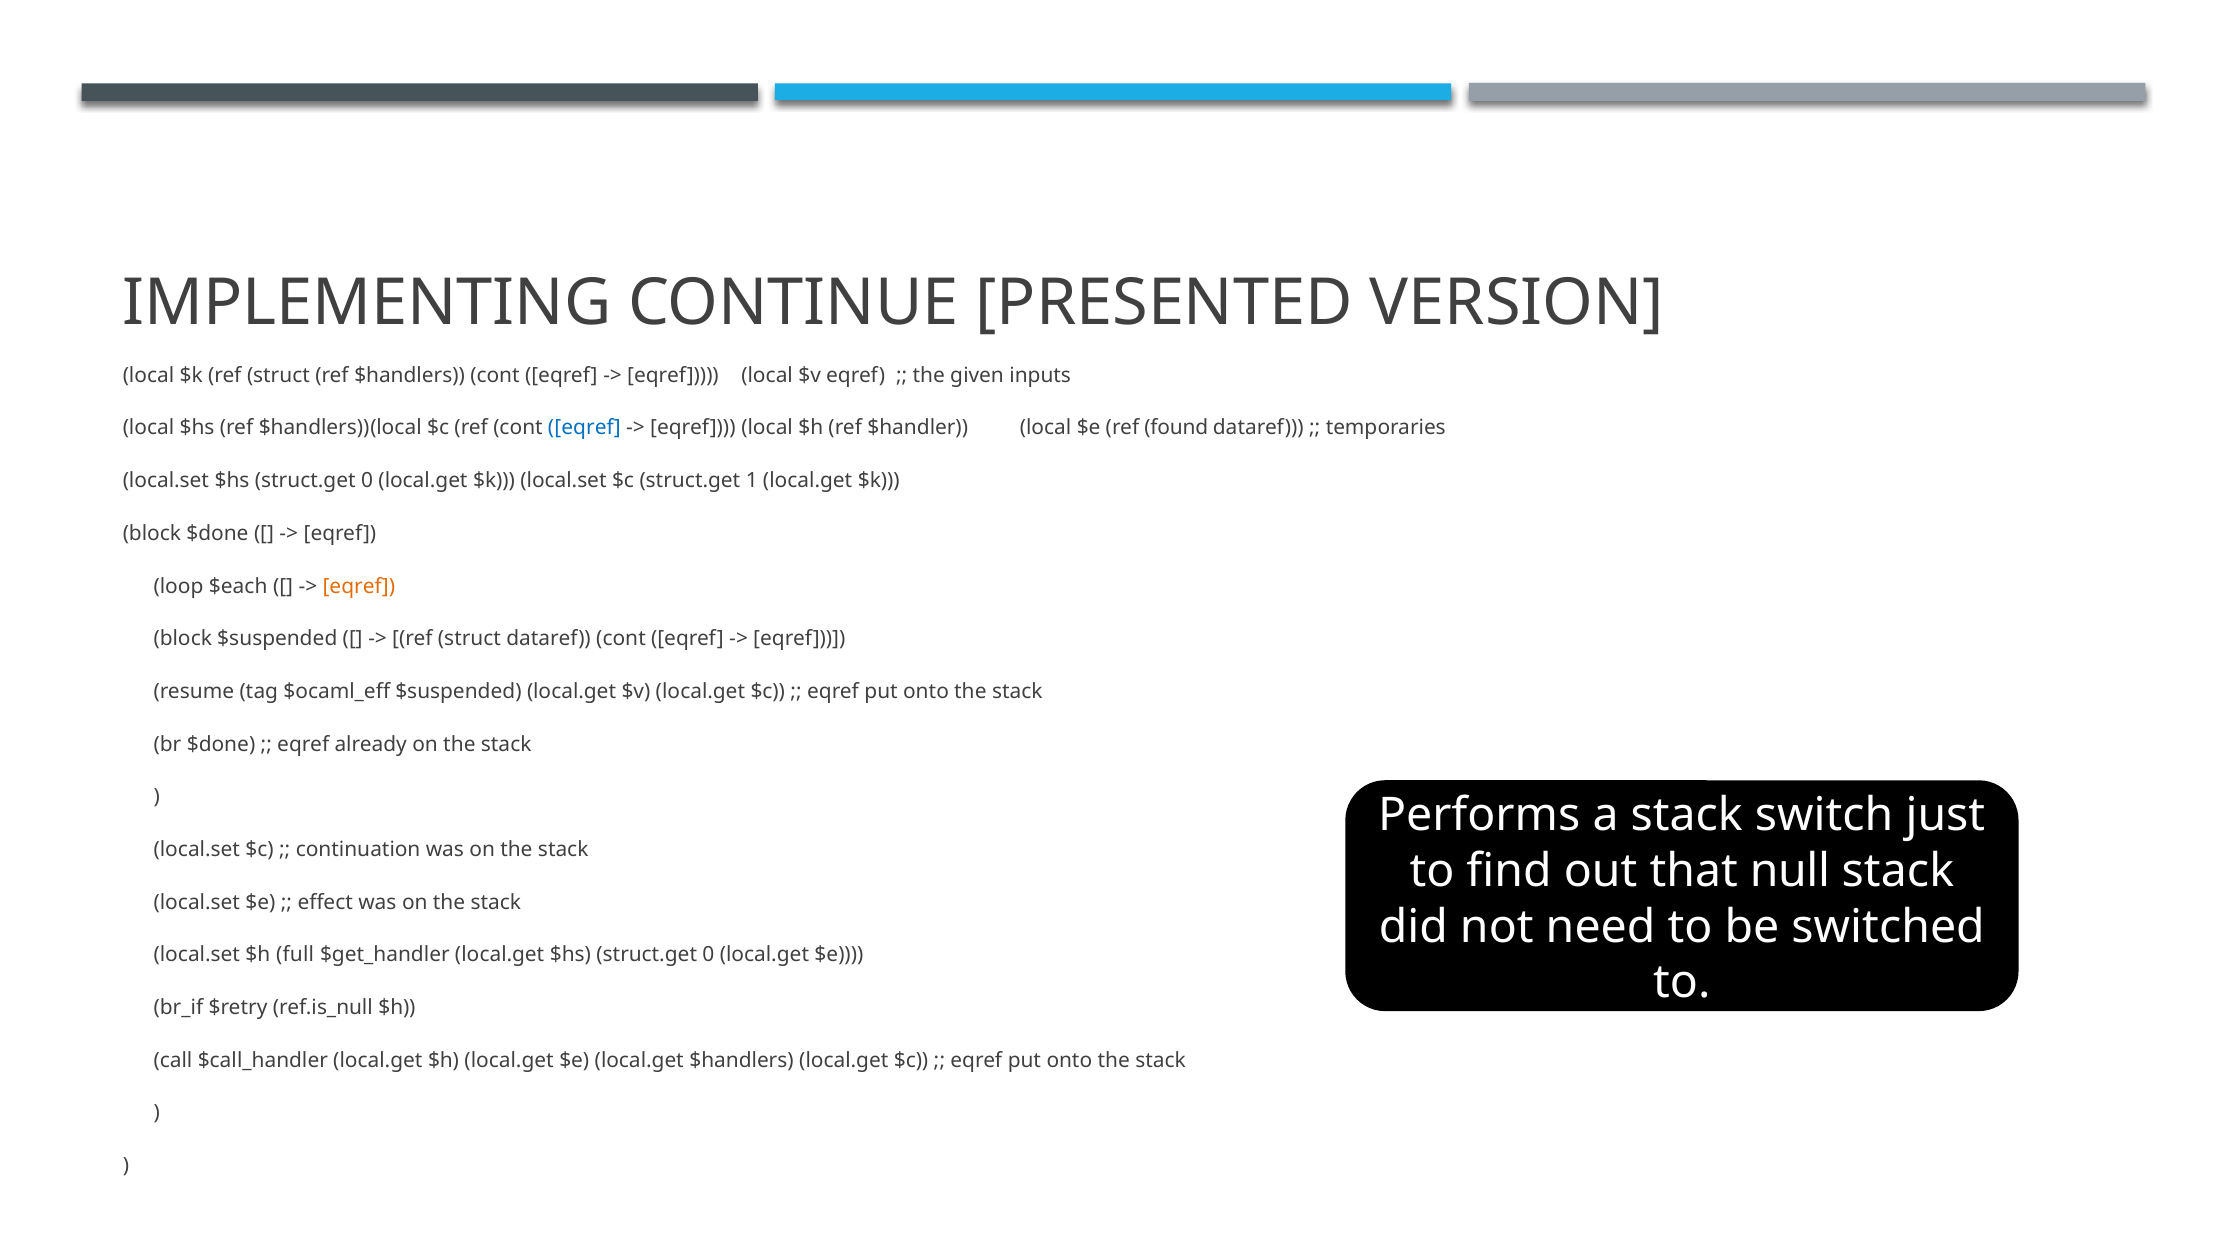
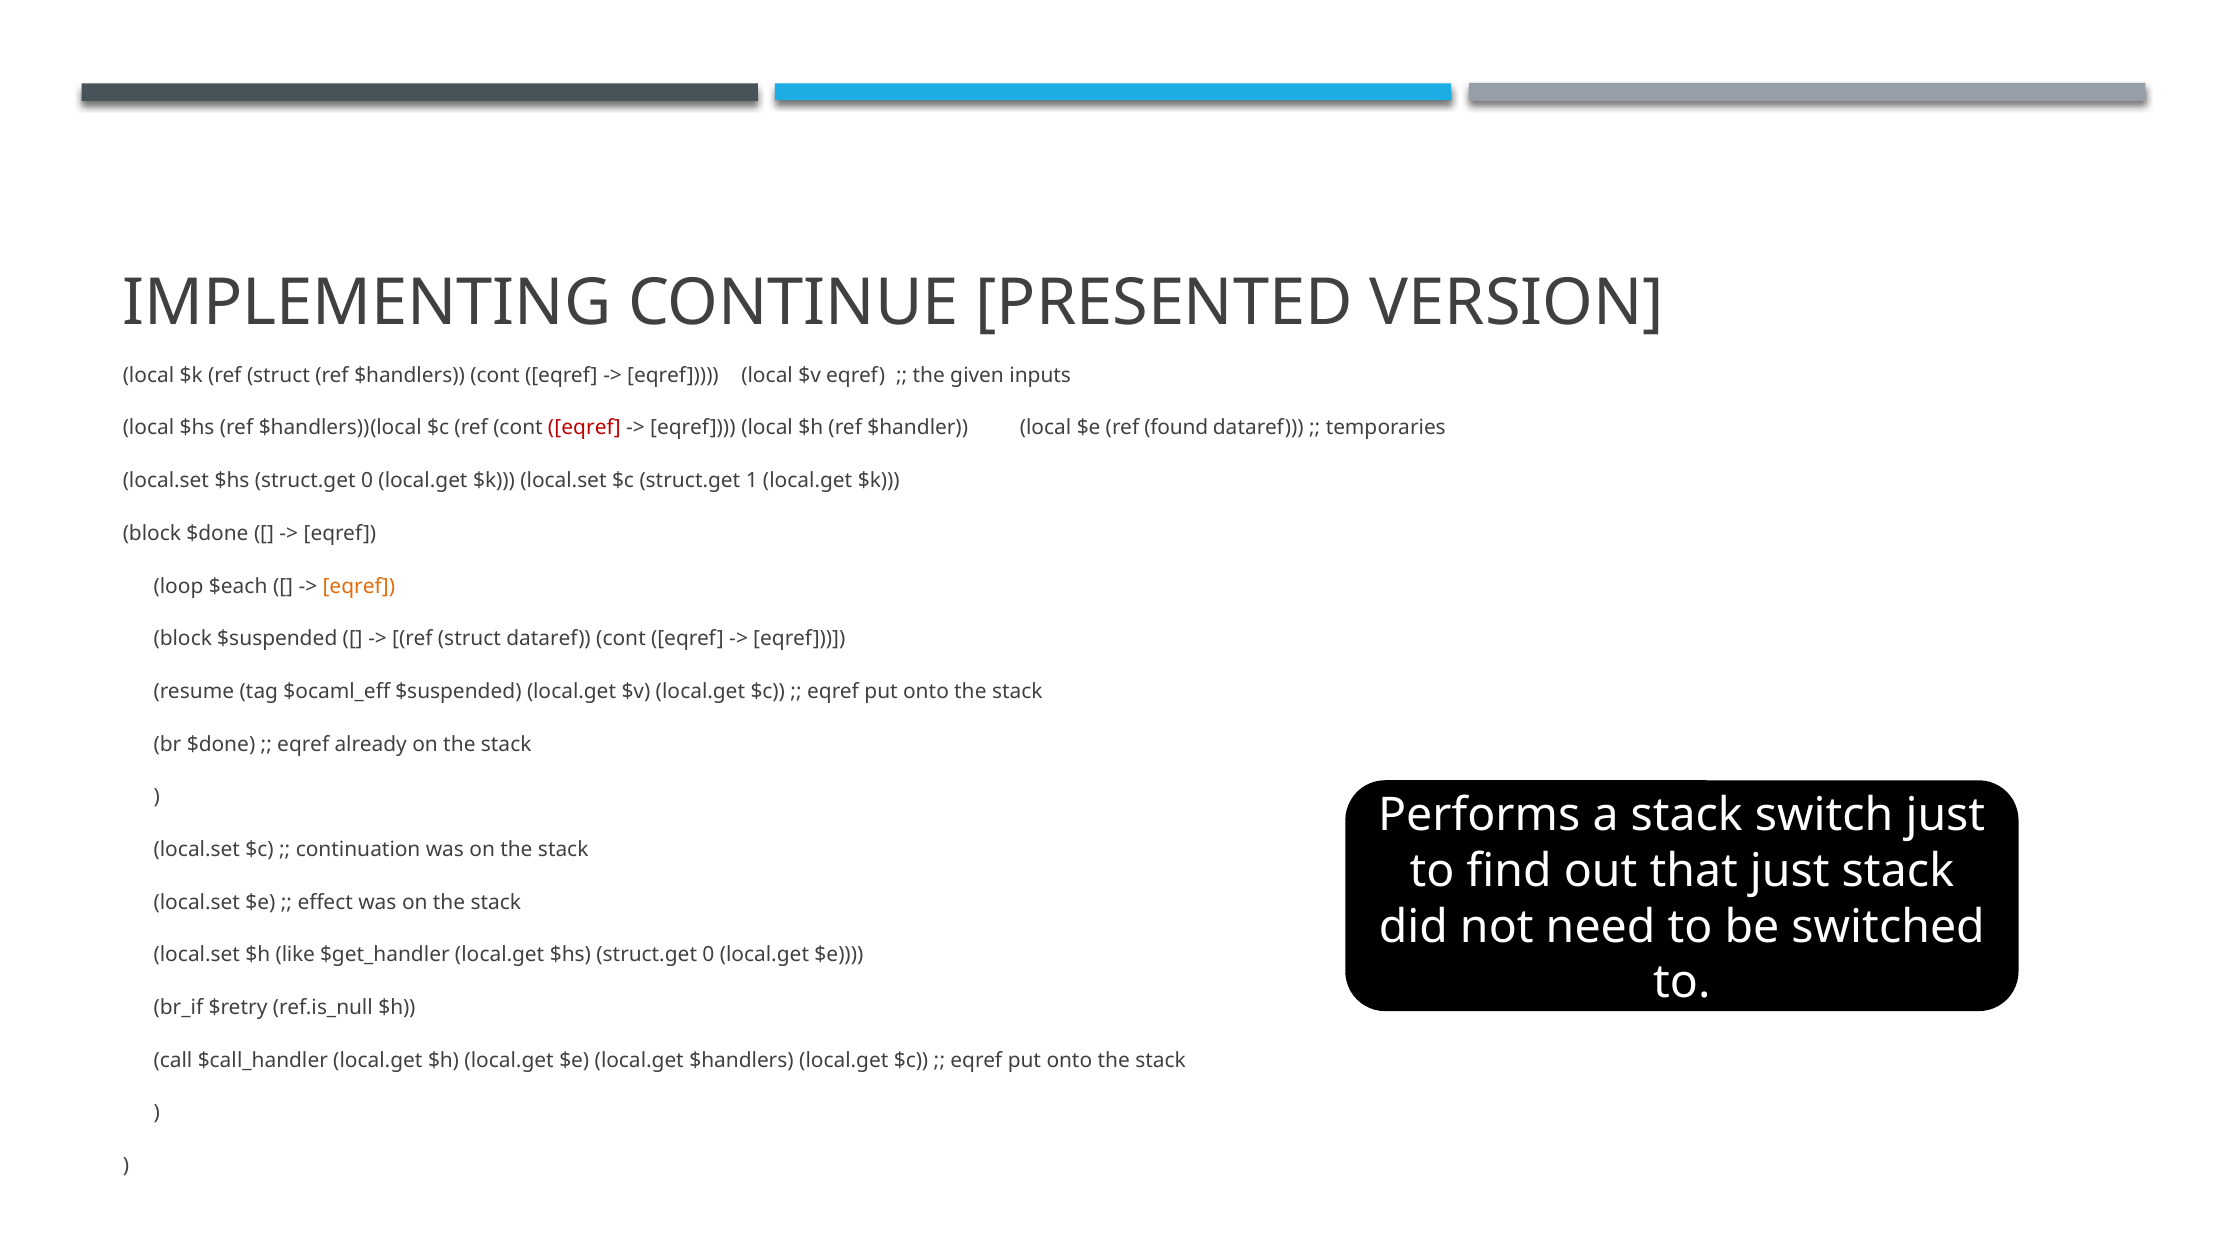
eqref colour: blue -> red (584, 428)
that null: null -> just (1790, 871)
full: full -> like (295, 955)
